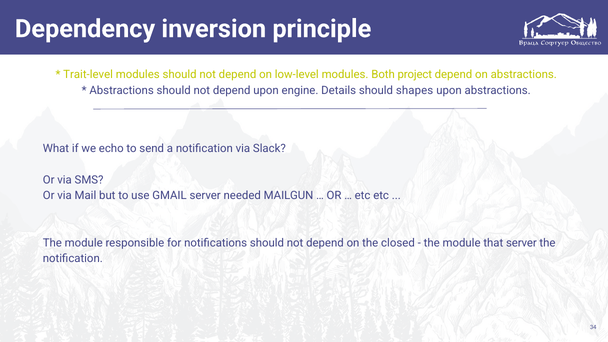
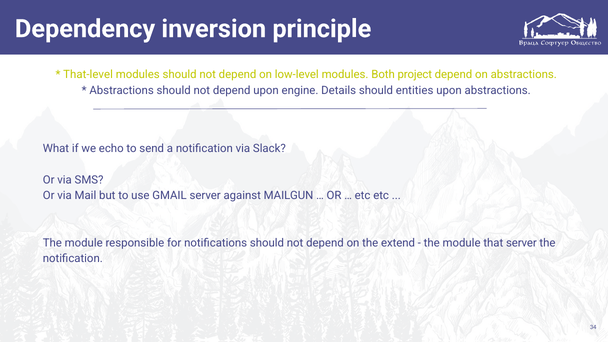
Trait-level: Trait-level -> That-level (88, 75)
shapes: shapes -> entities (415, 90)
needed: needed -> against (242, 196)
closed: closed -> extend (398, 243)
